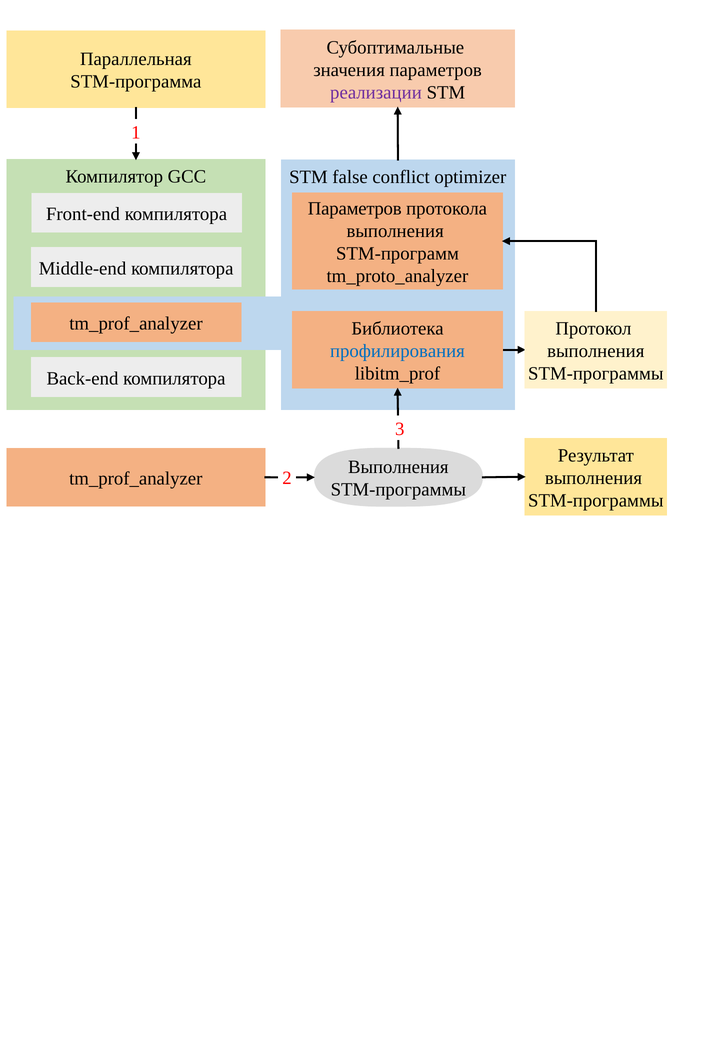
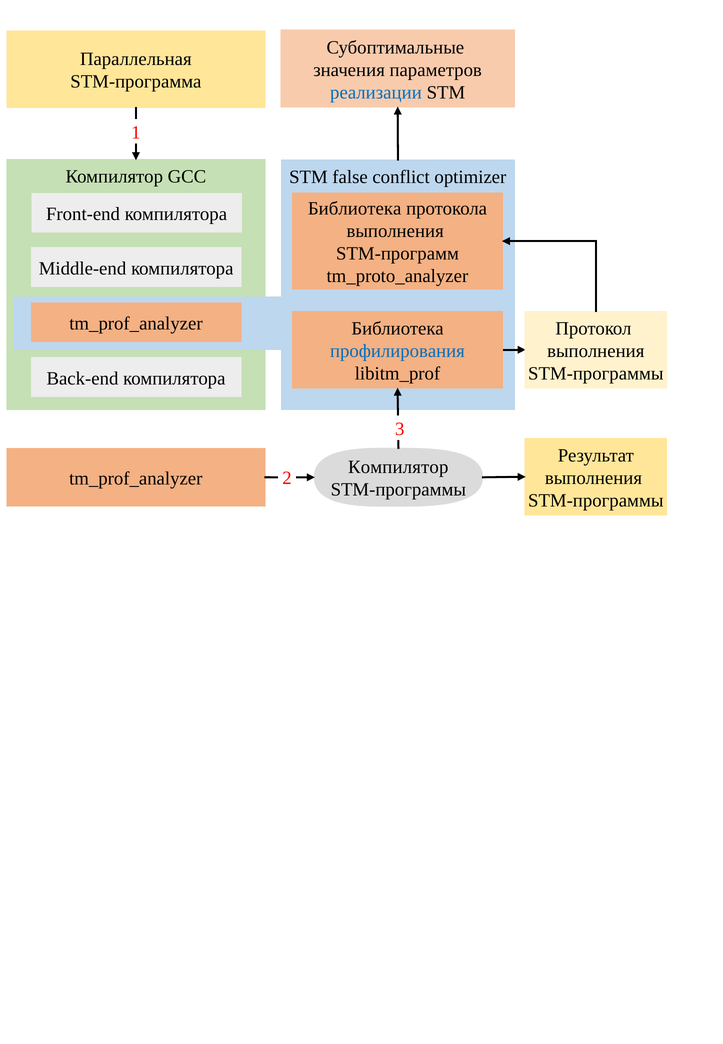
реализации colour: purple -> blue (376, 92)
Параметров: Параметров -> Библиотека (355, 209)
Выполнения: Выполнения -> Компилятор (398, 467)
